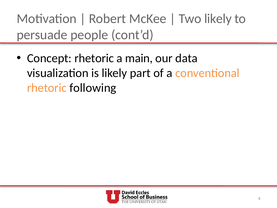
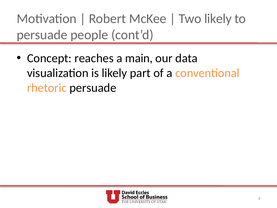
Concept rhetoric: rhetoric -> reaches (94, 58)
rhetoric following: following -> persuade (93, 88)
